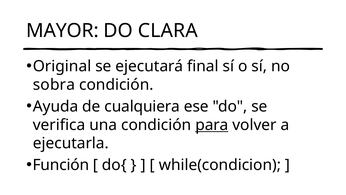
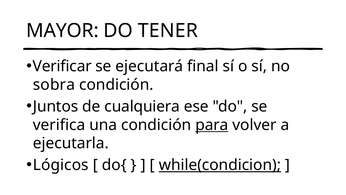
CLARA: CLARA -> TENER (168, 31)
Original: Original -> Verificar (62, 66)
Ayuda: Ayuda -> Juntos (56, 106)
Función: Función -> Lógicos (61, 165)
while(condicion underline: none -> present (220, 165)
